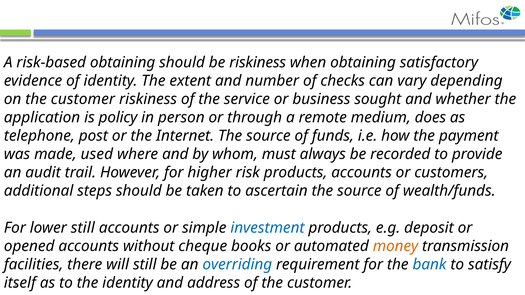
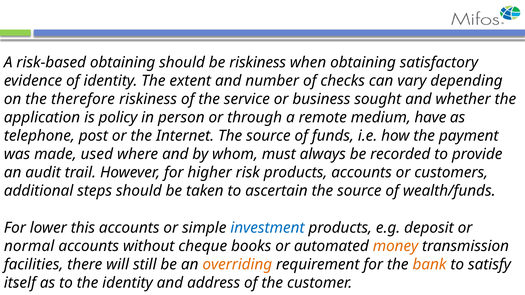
on the customer: customer -> therefore (83, 99)
does: does -> have (430, 118)
lower still: still -> this (83, 228)
opened: opened -> normal (29, 246)
overriding colour: blue -> orange (237, 265)
bank colour: blue -> orange (429, 265)
